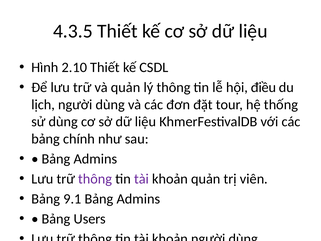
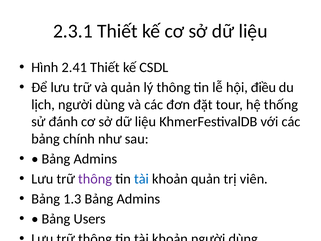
4.3.5: 4.3.5 -> 2.3.1 (73, 31)
2.10: 2.10 -> 2.41 (74, 67)
sử dùng: dùng -> đánh (63, 122)
tài colour: purple -> blue (141, 179)
9.1: 9.1 -> 1.3 (72, 199)
